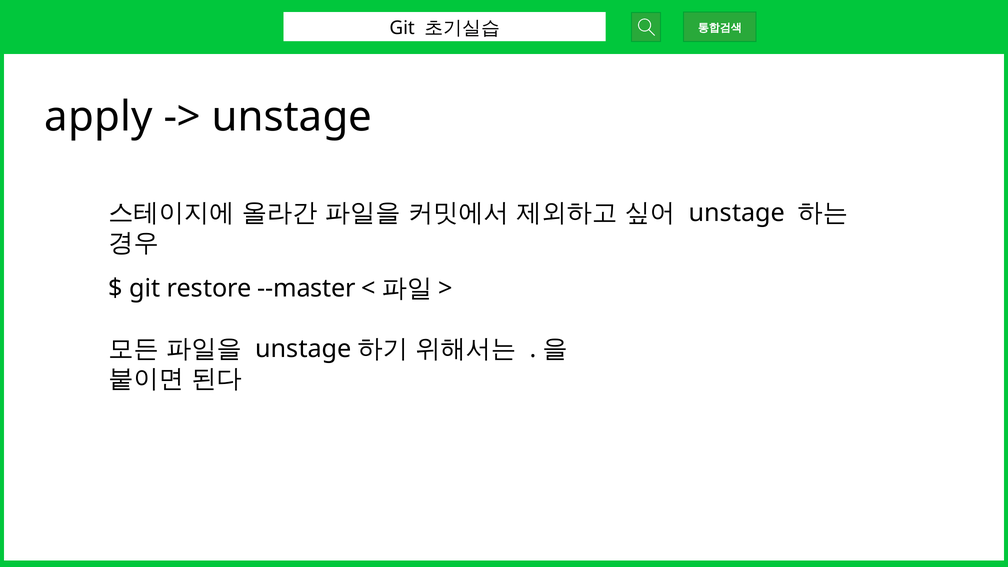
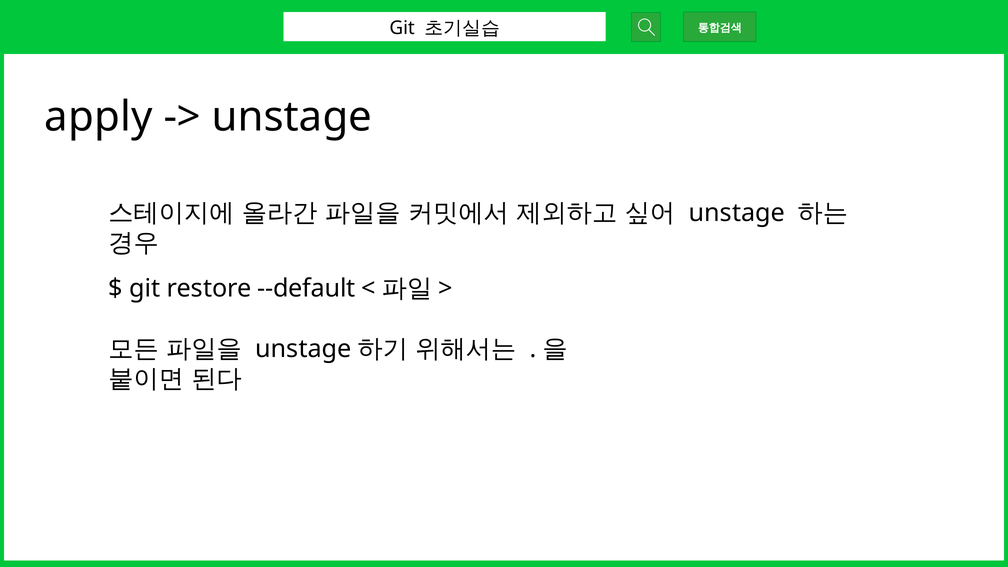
--master: --master -> --default (306, 288)
